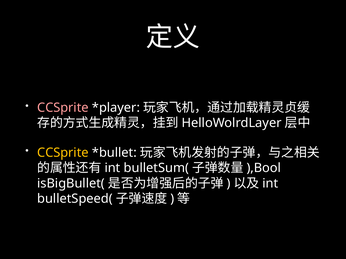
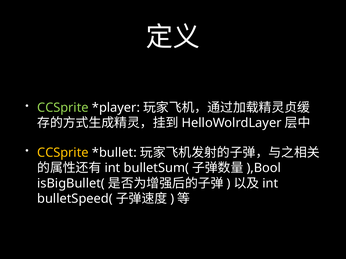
CCSprite colour: pink -> light green (63, 108)
